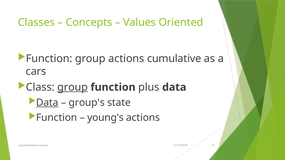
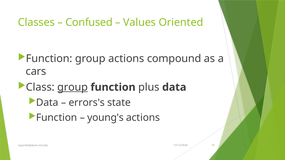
Concepts: Concepts -> Confused (89, 22)
cumulative: cumulative -> compound (174, 59)
Data underline: present -> none (47, 103)
group's: group's -> errors's (87, 103)
